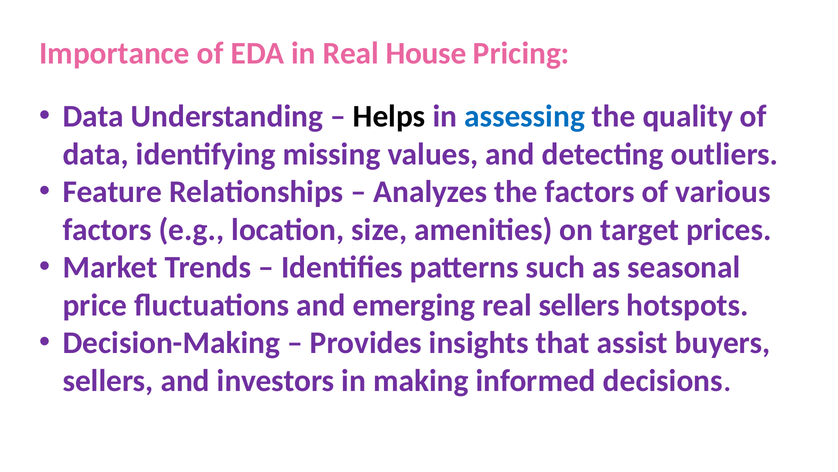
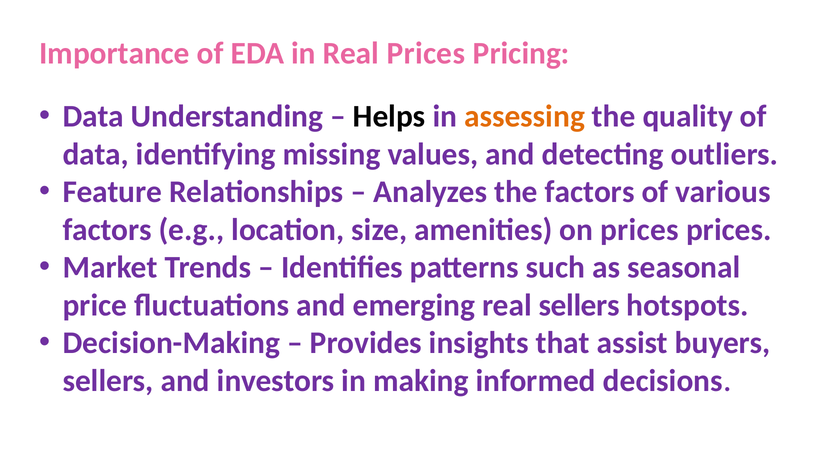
Real House: House -> Prices (426, 54)
assessing colour: blue -> orange (525, 116)
on target: target -> prices (640, 230)
